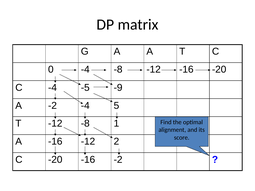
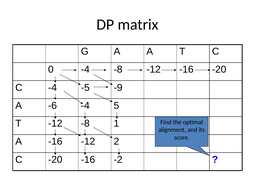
A -2: -2 -> -6 (53, 106)
